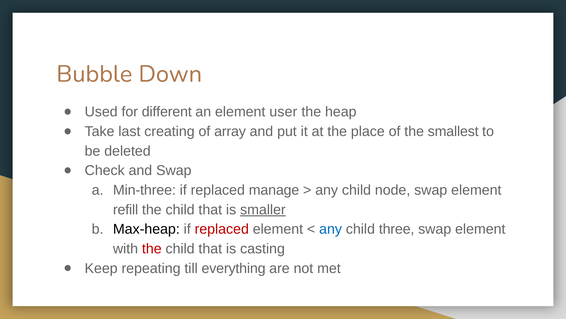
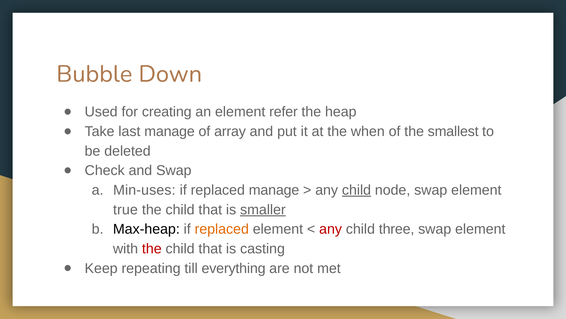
different: different -> creating (167, 112)
user: user -> refer (283, 112)
last creating: creating -> manage (170, 131)
place: place -> when (368, 131)
Min-three: Min-three -> Min-uses (144, 190)
child underline: none -> present (356, 190)
refill: refill -> true (125, 209)
replaced colour: red -> orange (222, 229)
any colour: blue -> red (331, 229)
